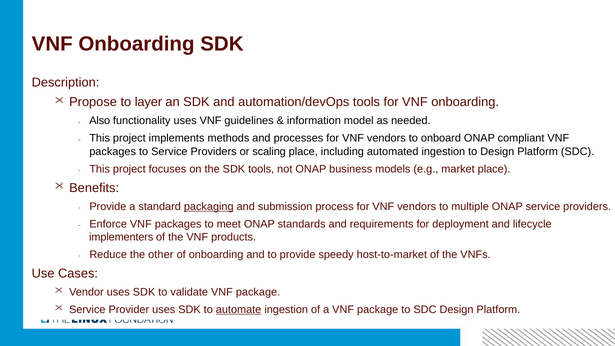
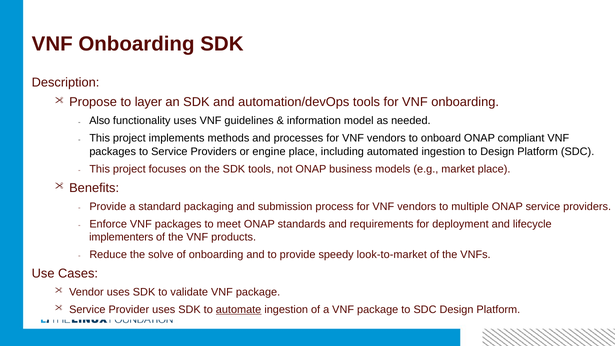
scaling: scaling -> engine (269, 151)
packaging underline: present -> none (209, 206)
other: other -> solve (161, 255)
host-to-market: host-to-market -> look-to-market (392, 255)
